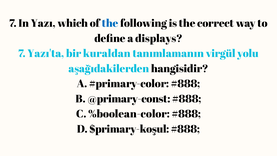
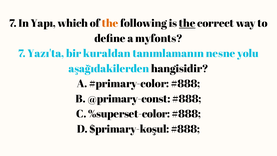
Yazı: Yazı -> Yapı (43, 23)
the colour: blue -> orange (110, 23)
the underline: none -> present (187, 23)
displays: displays -> myfonts (159, 38)
virgül: virgül -> nesne (221, 54)
%boolean-color: %boolean-color -> %superset-color (129, 114)
